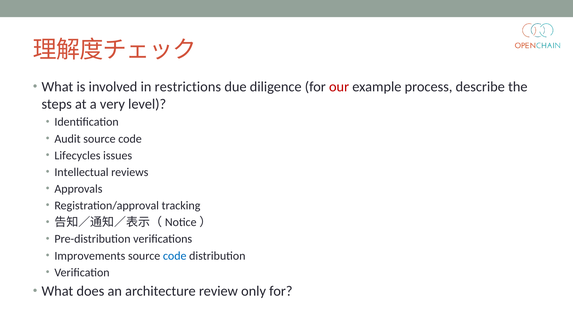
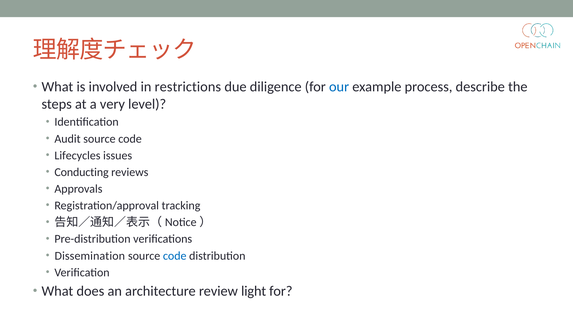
our colour: red -> blue (339, 87)
Intellectual: Intellectual -> Conducting (82, 172)
Improvements: Improvements -> Dissemination (90, 256)
only: only -> light (254, 292)
